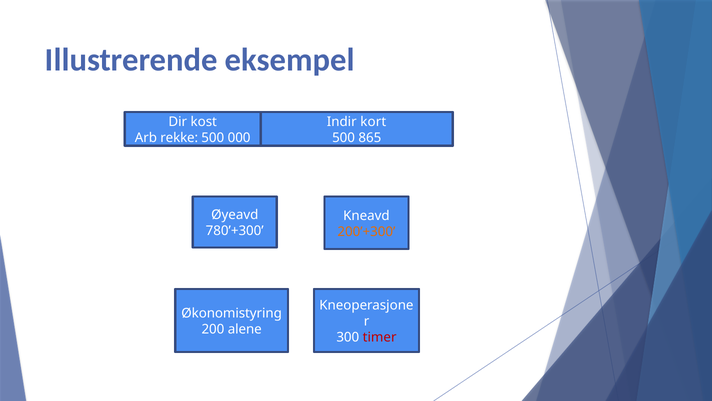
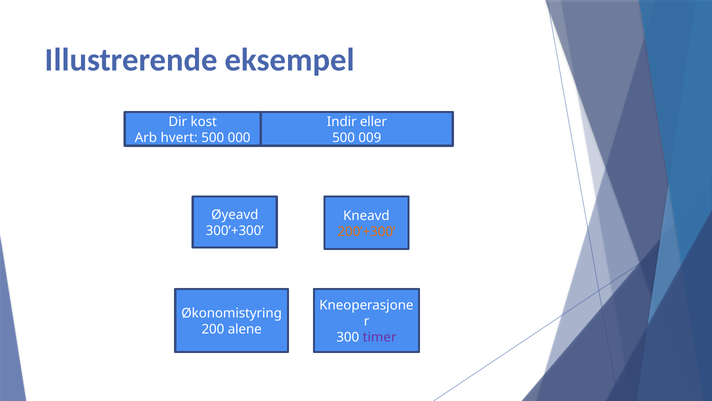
kort: kort -> eller (373, 122)
rekke: rekke -> hvert (179, 138)
865: 865 -> 009 (370, 138)
780’+300: 780’+300 -> 300’+300 (235, 231)
timer colour: red -> purple (380, 337)
